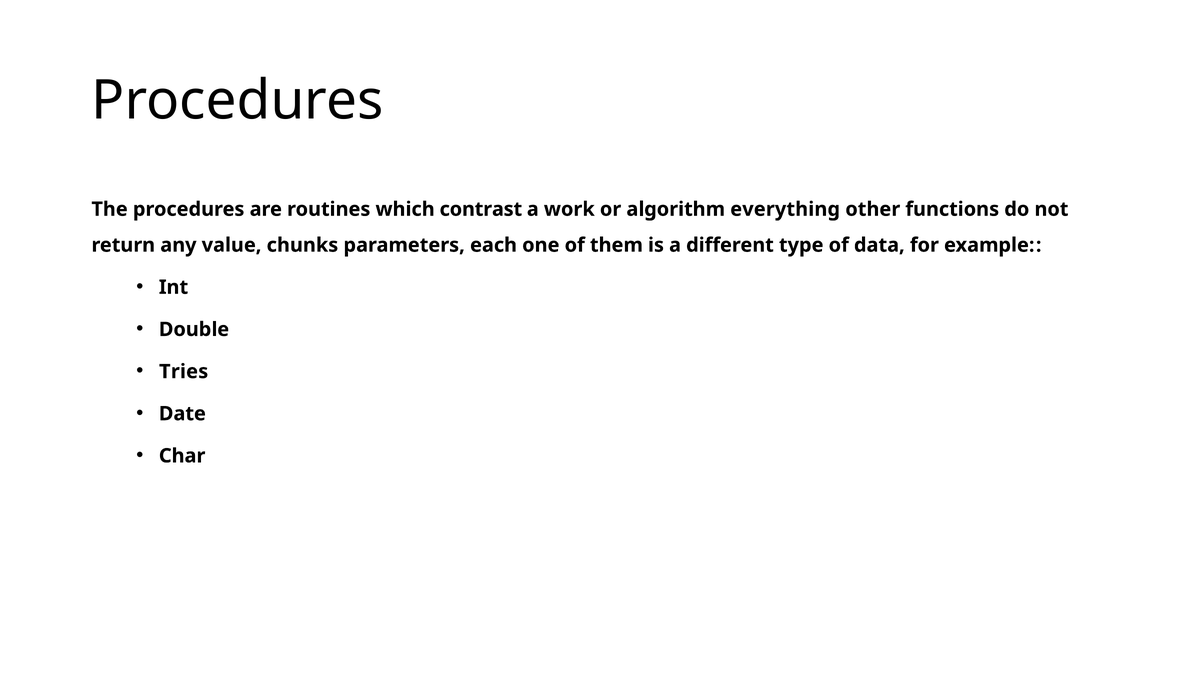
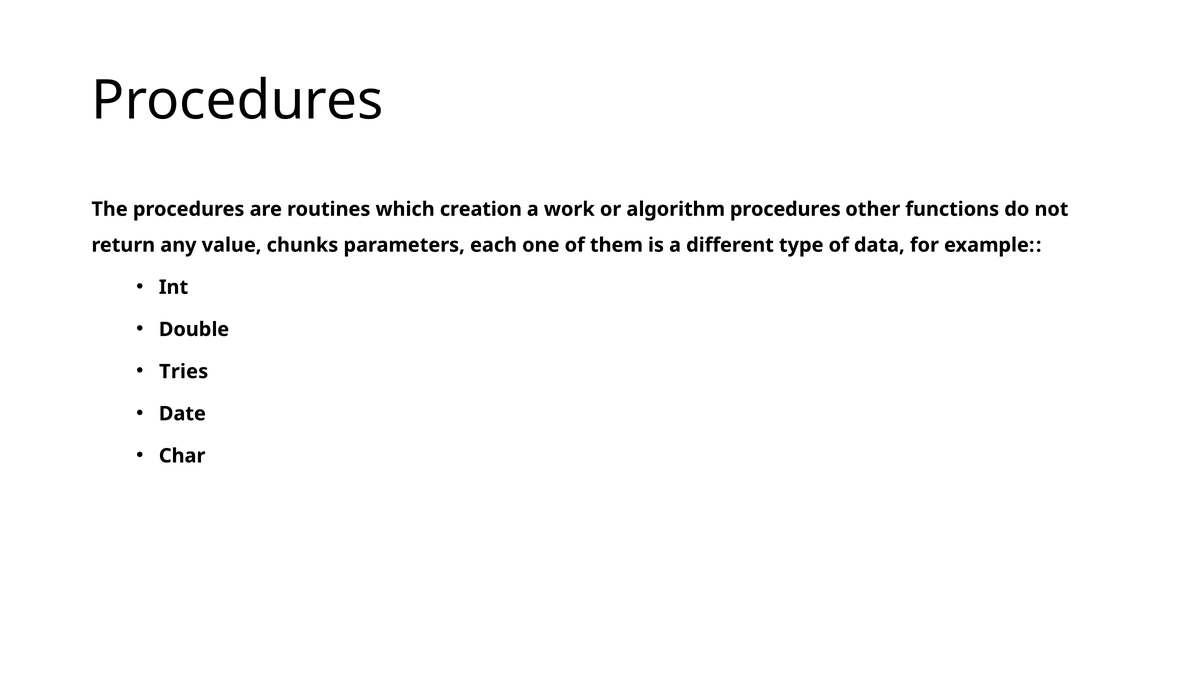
contrast: contrast -> creation (481, 209)
algorithm everything: everything -> procedures (785, 209)
